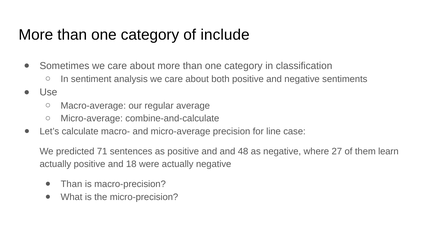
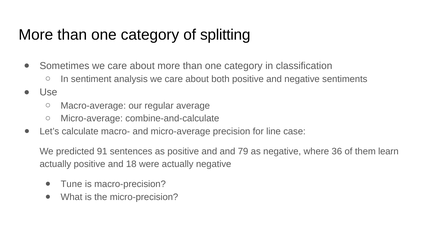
include: include -> splitting (225, 35)
71: 71 -> 91 (102, 151)
48: 48 -> 79 (243, 151)
27: 27 -> 36 (337, 151)
Than: Than -> Tune (71, 184)
